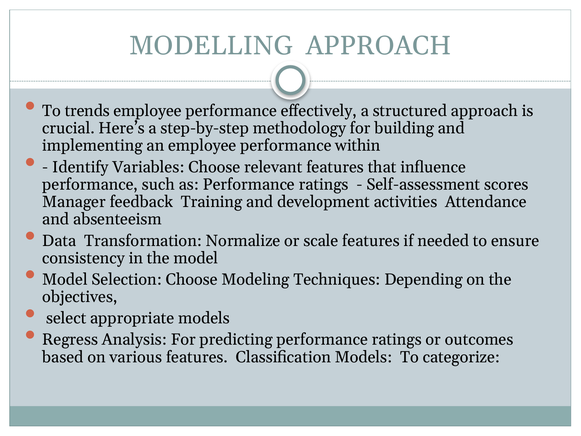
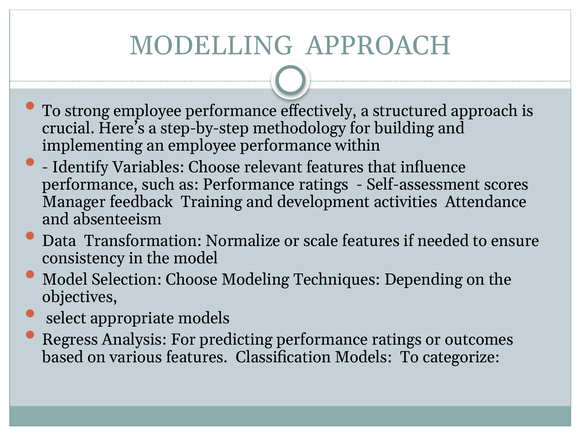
trends: trends -> strong (87, 111)
